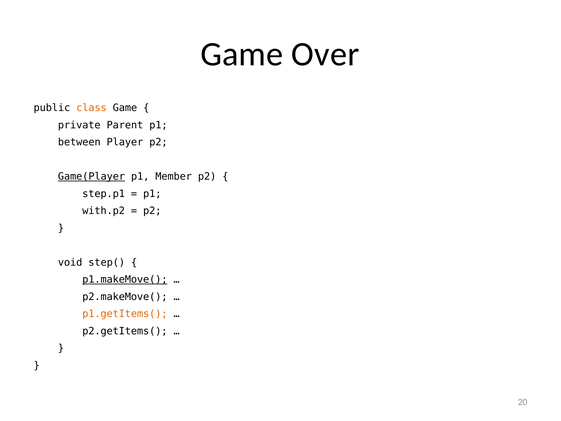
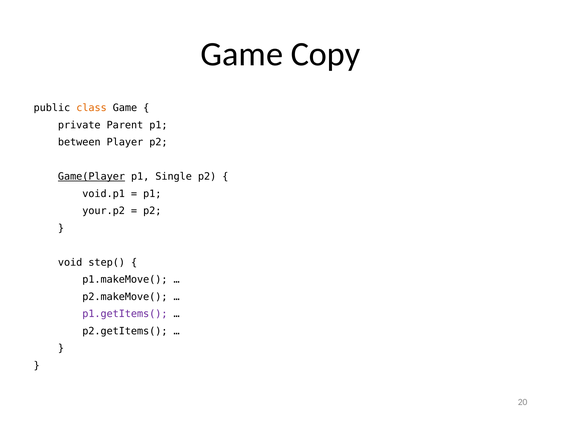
Over: Over -> Copy (326, 54)
Member: Member -> Single (174, 176)
step.p1: step.p1 -> void.p1 (104, 194)
with.p2: with.p2 -> your.p2 (104, 211)
p1.makeMove( underline: present -> none (125, 279)
p1.getItems( colour: orange -> purple (125, 314)
